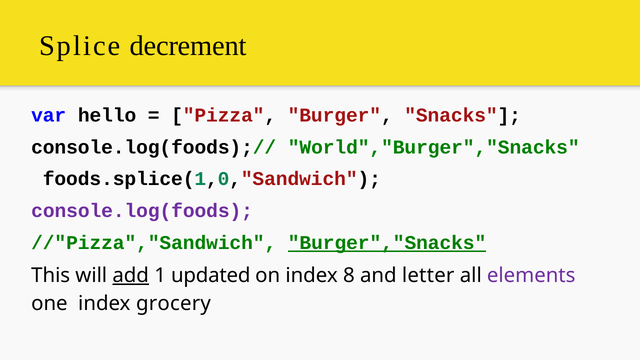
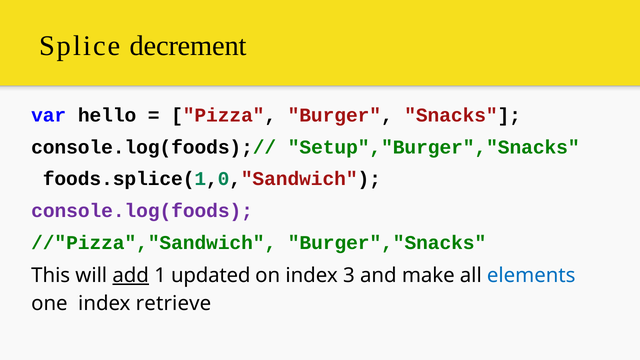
World","Burger","Snacks: World","Burger","Snacks -> Setup","Burger","Snacks (434, 147)
Burger","Snacks underline: present -> none (387, 243)
8: 8 -> 3 (349, 275)
letter: letter -> make (428, 275)
elements colour: purple -> blue (531, 275)
grocery: grocery -> retrieve (174, 303)
